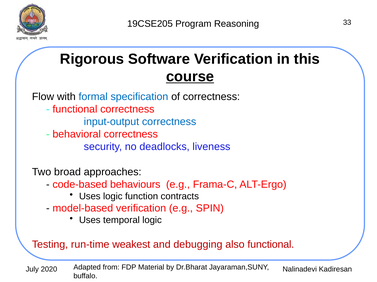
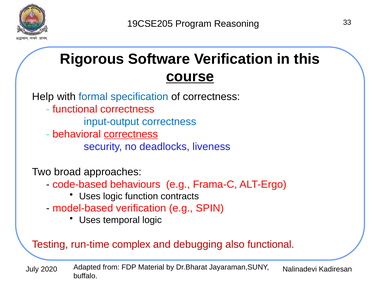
Flow: Flow -> Help (43, 97)
correctness underline: none -> present (131, 135)
weakest: weakest -> complex (131, 245)
